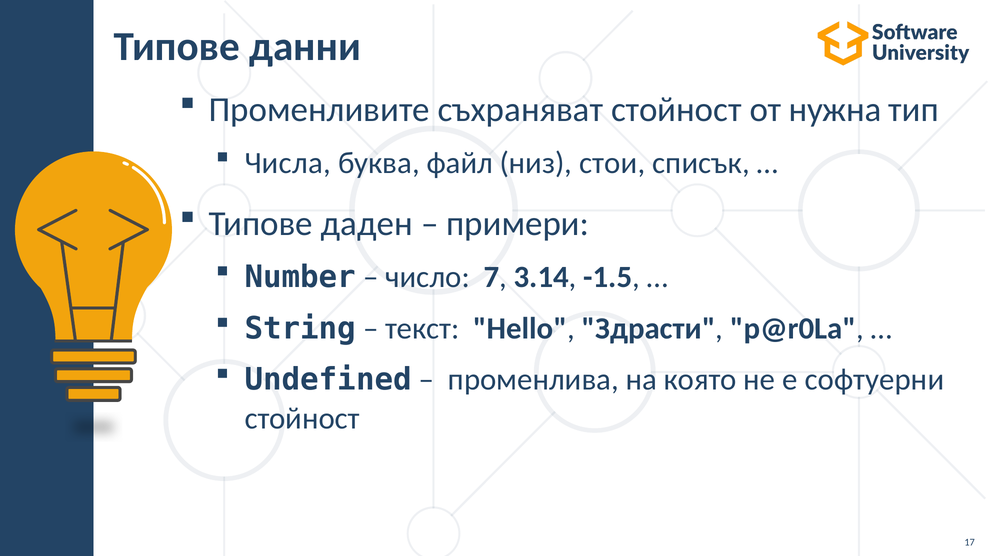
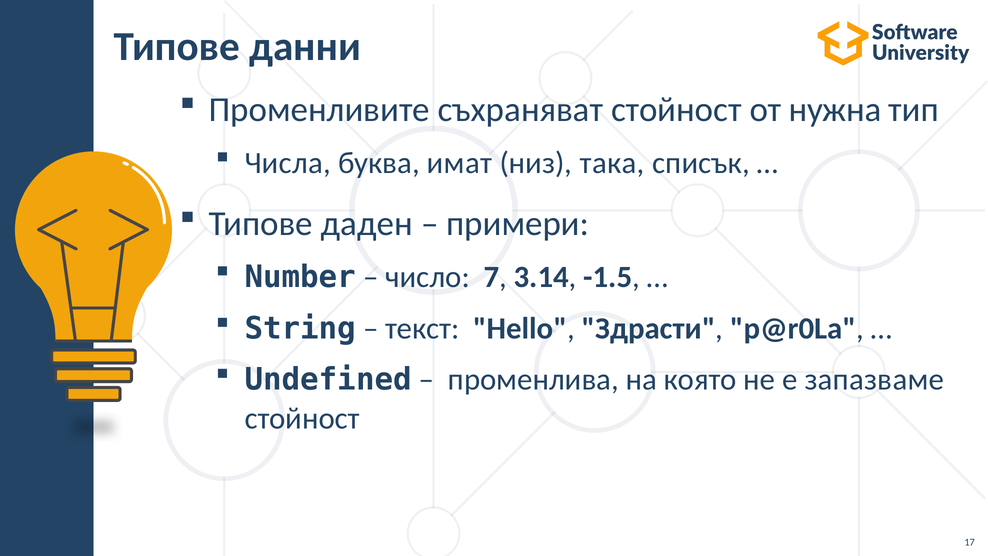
файл: файл -> имат (460, 163)
стои: стои -> така (612, 163)
софтуерни: софтуерни -> запазваме (874, 380)
